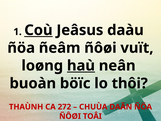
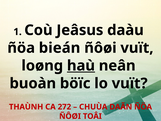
Coù underline: present -> none (38, 30)
ñeâm: ñeâm -> bieán (60, 48)
lo thôi: thôi -> vuït (130, 83)
